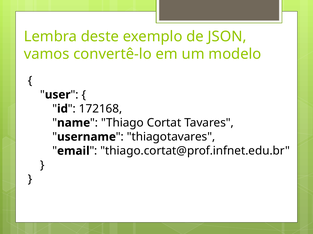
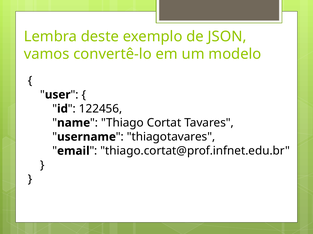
172168: 172168 -> 122456 (101, 109)
